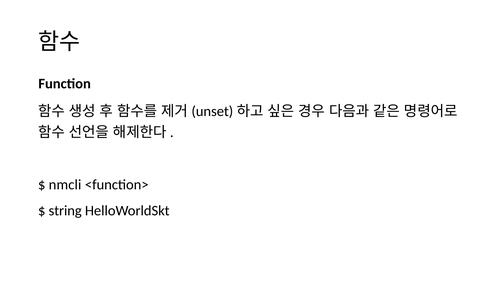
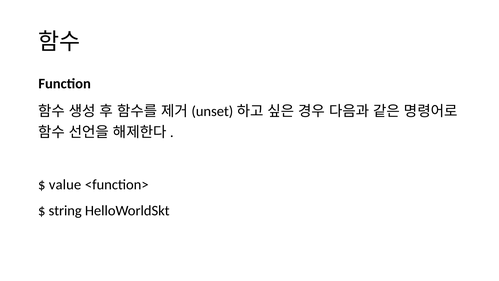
nmcli: nmcli -> value (65, 184)
